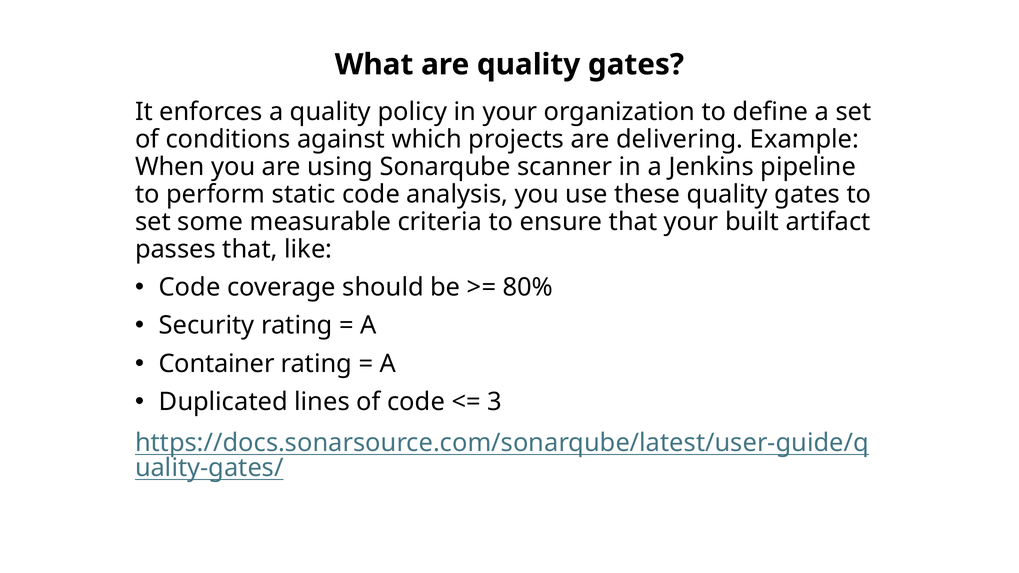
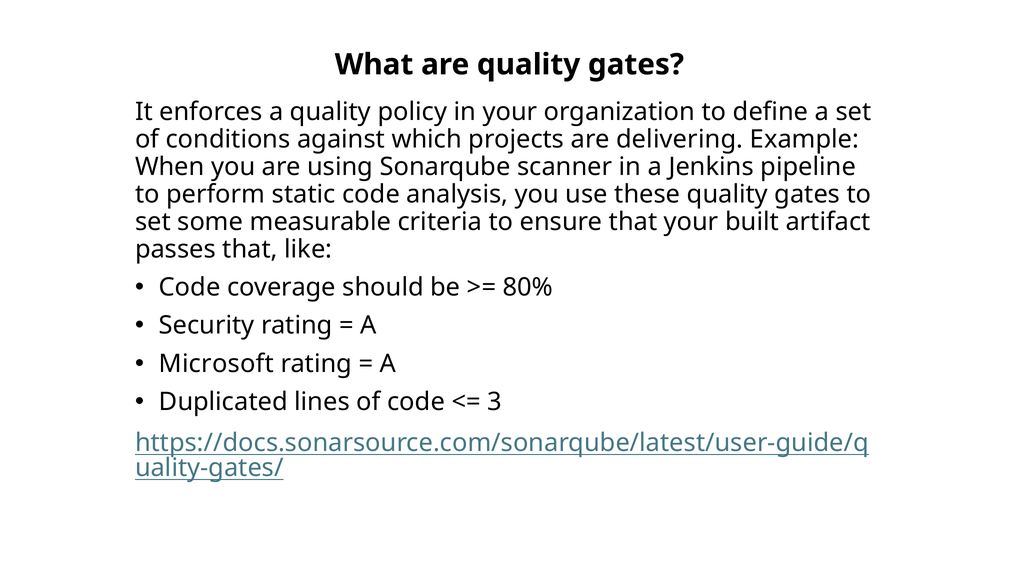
Container: Container -> Microsoft (216, 364)
